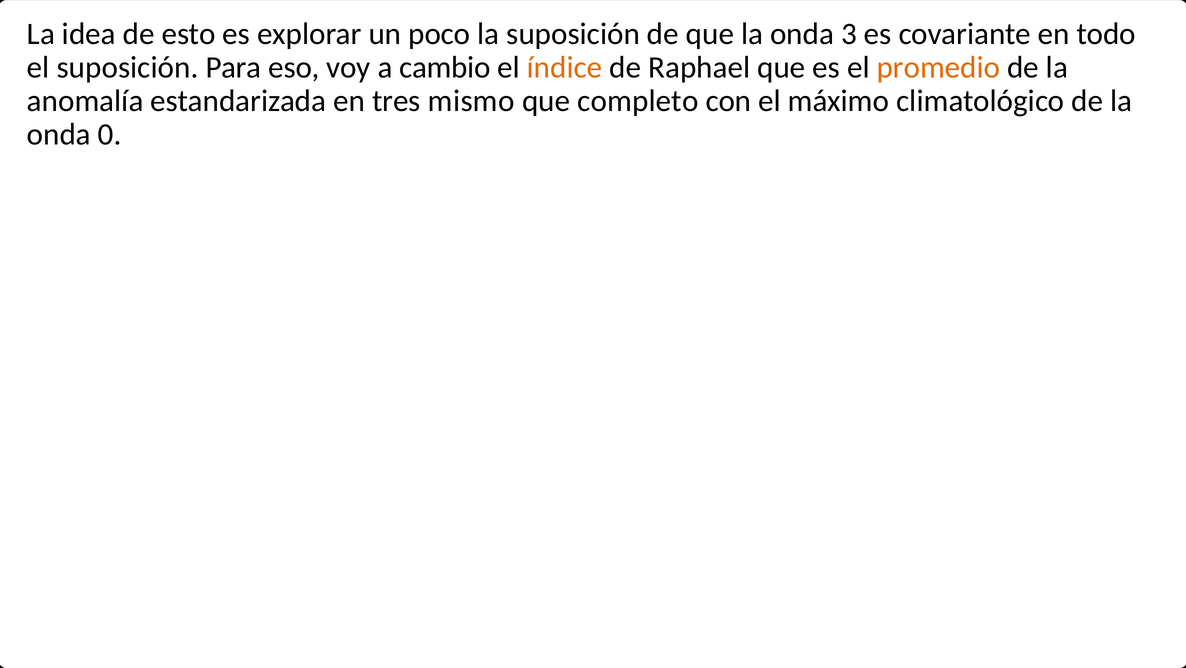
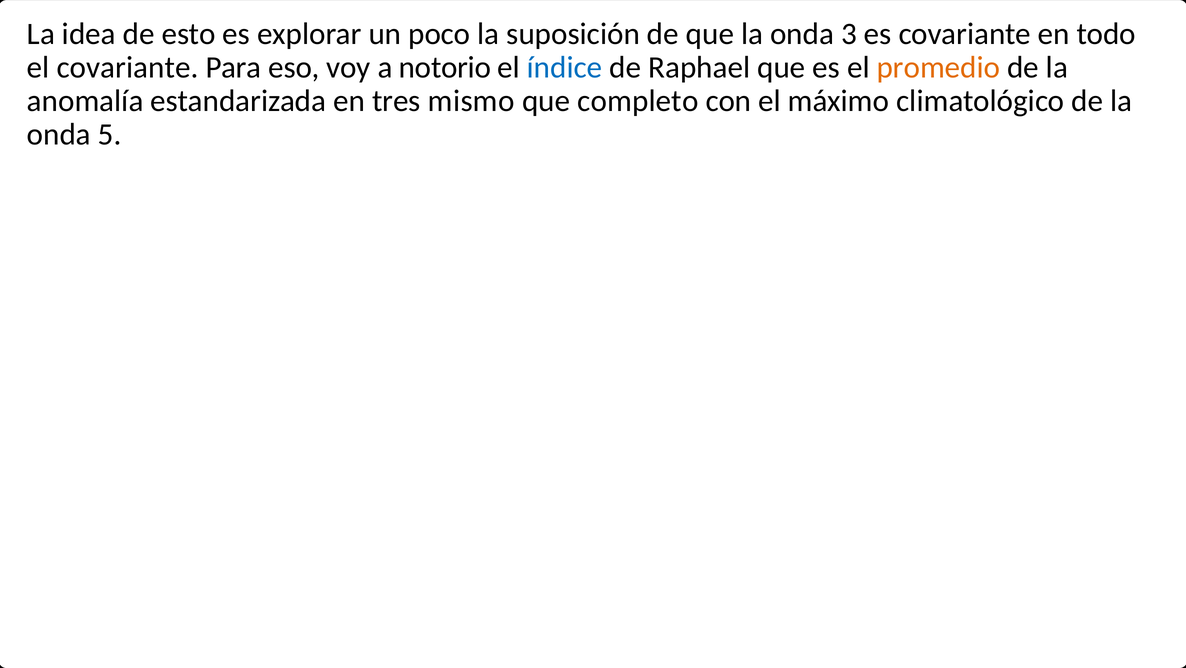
el suposición: suposición -> covariante (128, 67)
cambio: cambio -> notorio (445, 67)
índice colour: orange -> blue (565, 67)
0: 0 -> 5 (110, 135)
